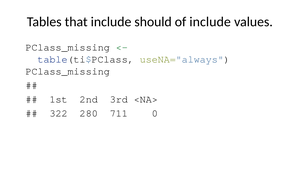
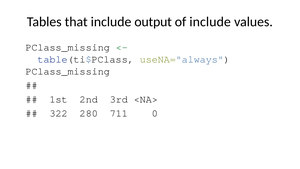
should: should -> output (153, 22)
